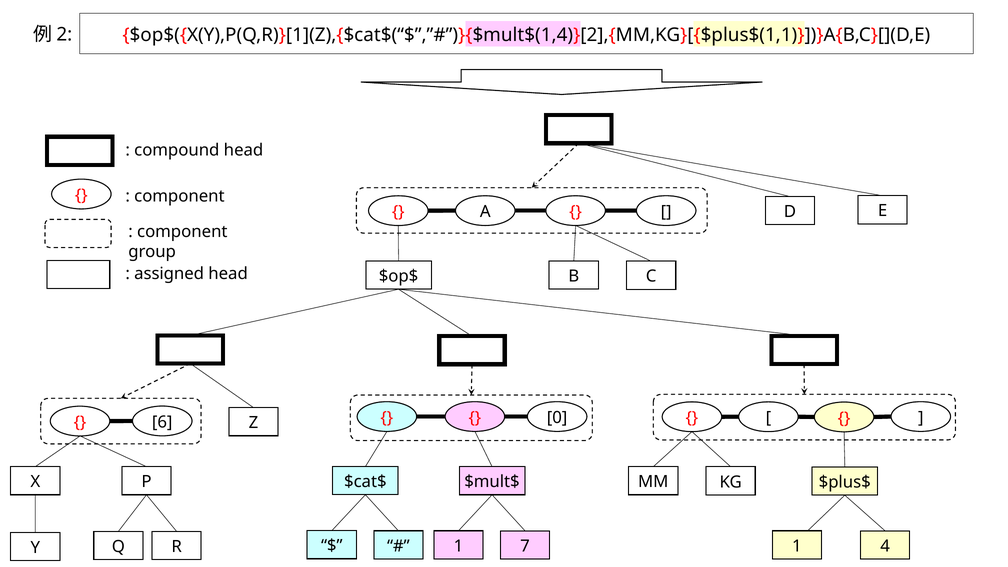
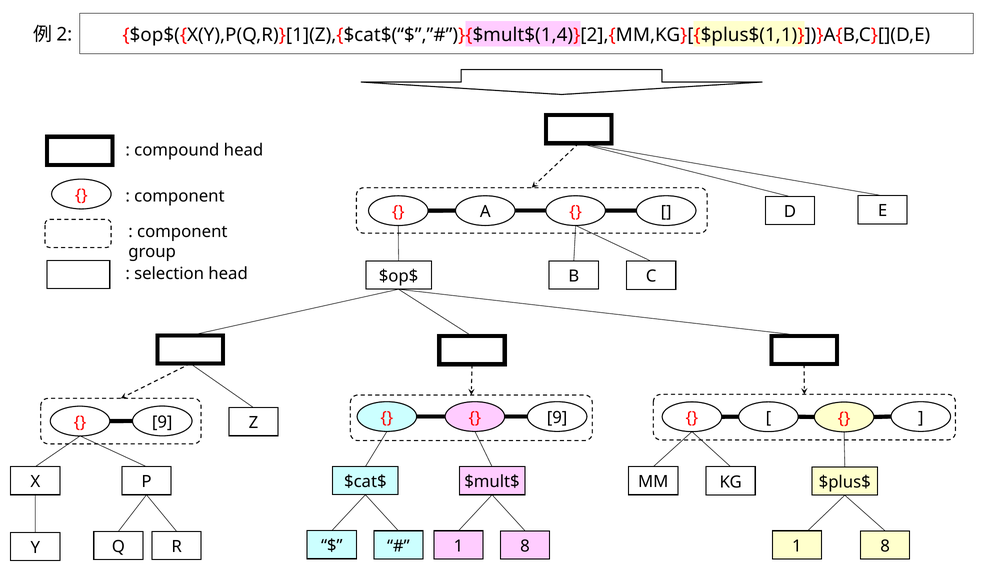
assigned: assigned -> selection (169, 274)
0: 0 -> 9 (557, 418)
6: 6 -> 9 (162, 422)
7: 7 -> 8 (525, 546)
4: 4 -> 8 (885, 546)
